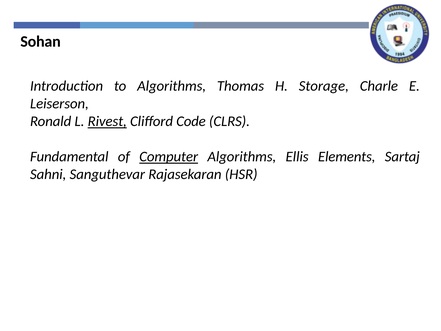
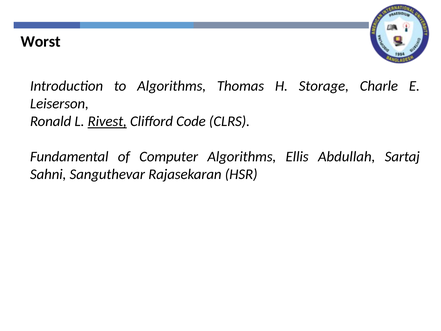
Sohan: Sohan -> Worst (41, 42)
Computer underline: present -> none (169, 157)
Elements: Elements -> Abdullah (347, 157)
